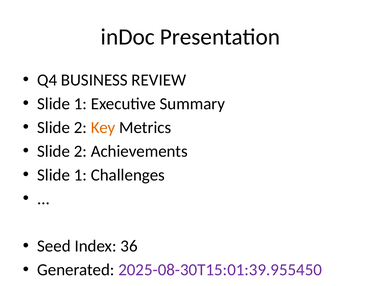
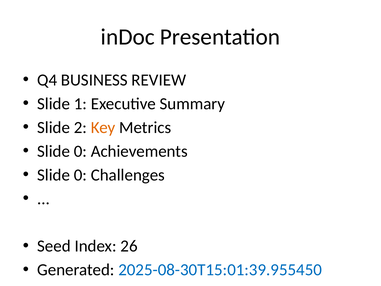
2: 2 -> 0 (80, 151)
1: 1 -> 0 (80, 175)
36: 36 -> 26 (129, 246)
2025-08-30T15:01:39.955450 colour: purple -> blue (220, 270)
